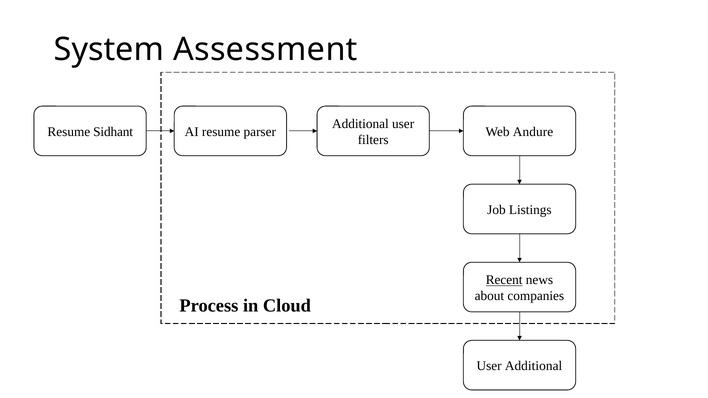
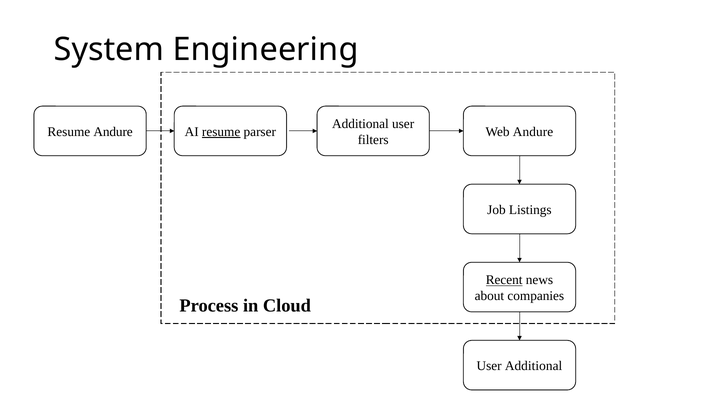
Assessment: Assessment -> Engineering (266, 50)
Resume Sidhant: Sidhant -> Andure (113, 132)
resume underline: none -> present (221, 132)
